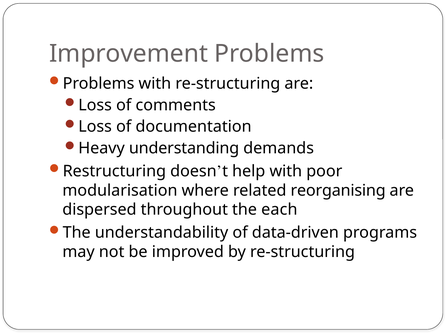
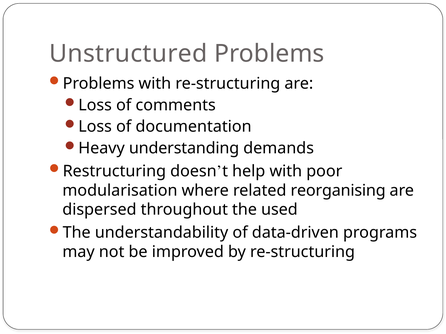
Improvement: Improvement -> Unstructured (128, 54)
each: each -> used (279, 210)
